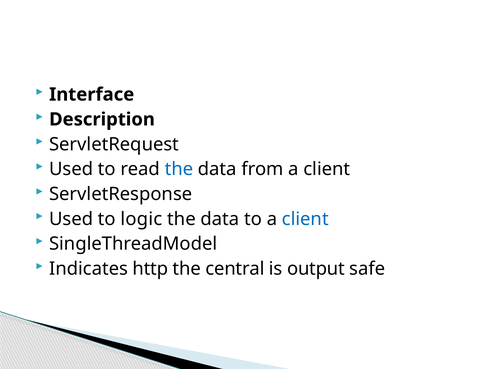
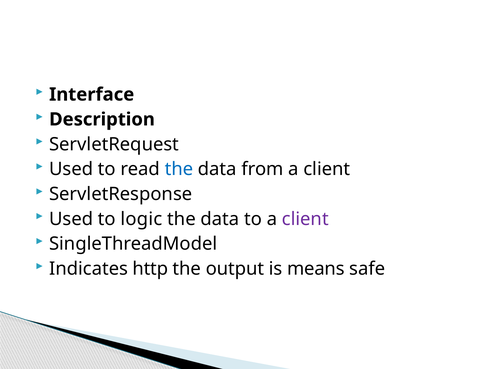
client colour: blue -> purple (305, 219)
central: central -> output (235, 269)
output: output -> means (316, 269)
